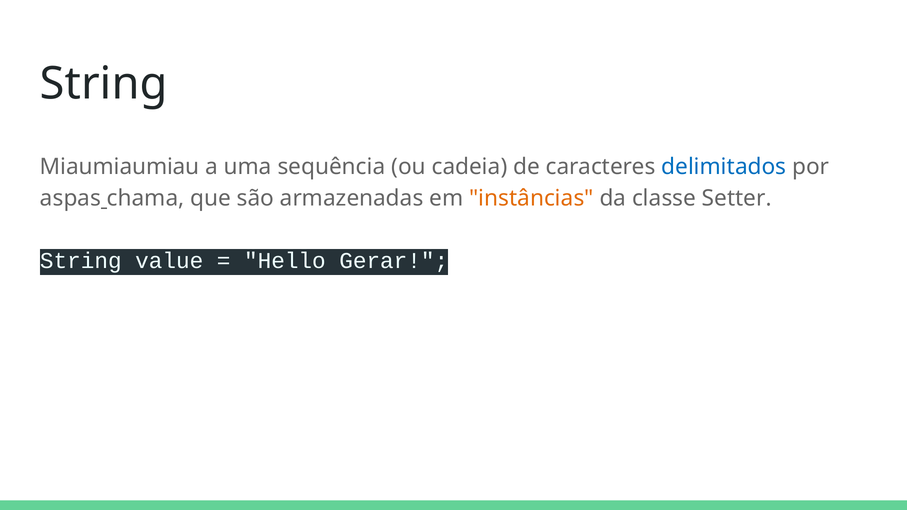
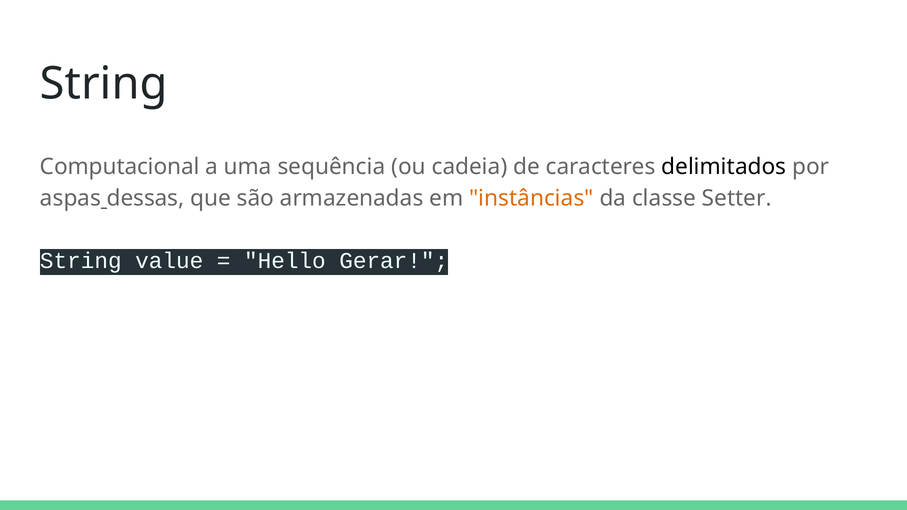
Miaumiaumiau: Miaumiaumiau -> Computacional (120, 167)
delimitados colour: blue -> black (724, 167)
chama: chama -> dessas (146, 198)
